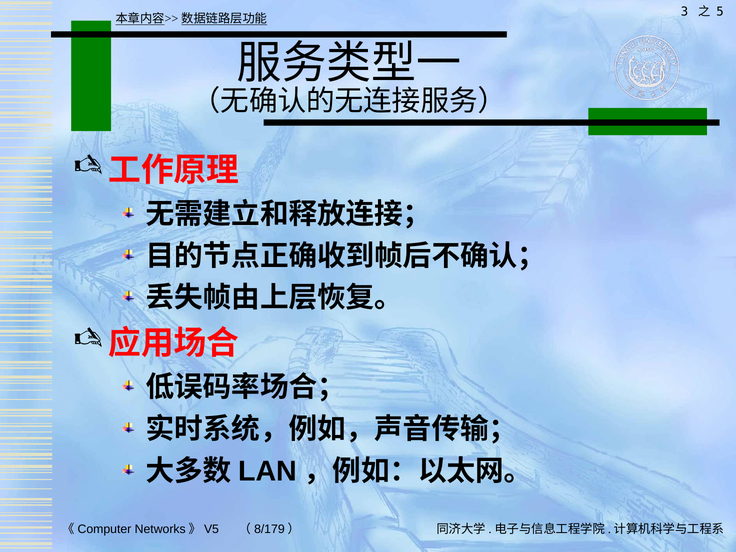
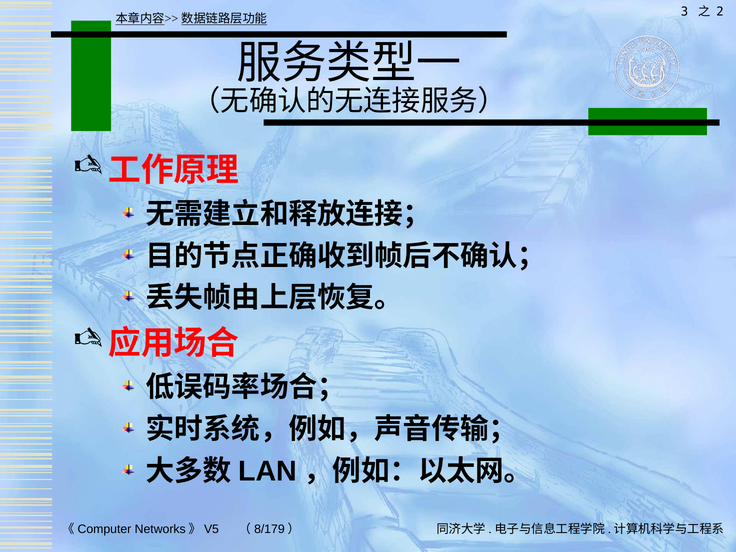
5: 5 -> 2 (720, 12)
